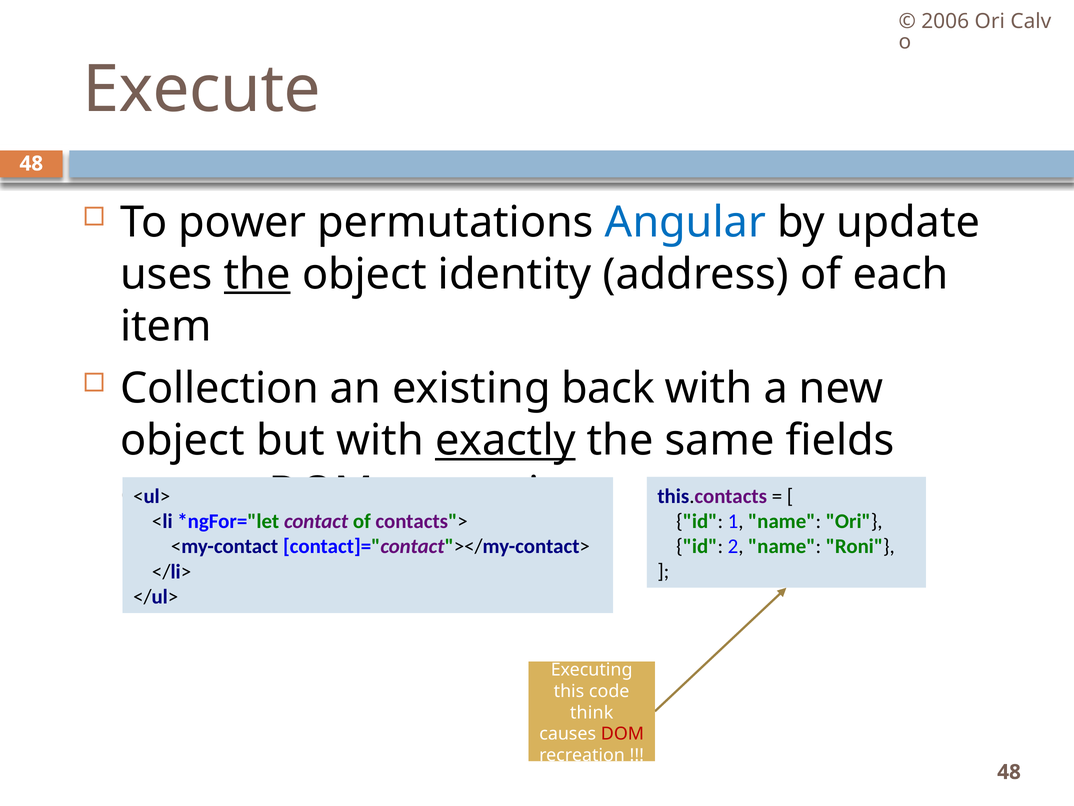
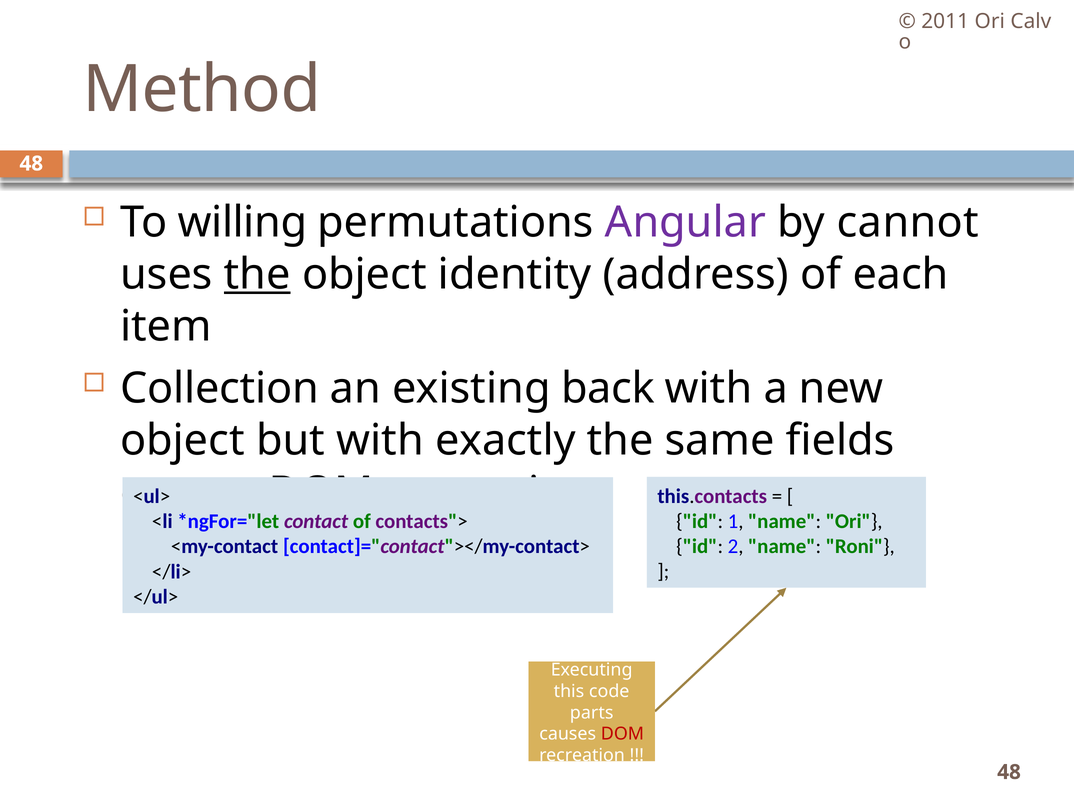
2006: 2006 -> 2011 (945, 21)
Execute: Execute -> Method (202, 90)
power: power -> willing (242, 222)
Angular colour: blue -> purple (685, 222)
update: update -> cannot (908, 222)
exactly underline: present -> none (505, 440)
think: think -> parts (592, 712)
